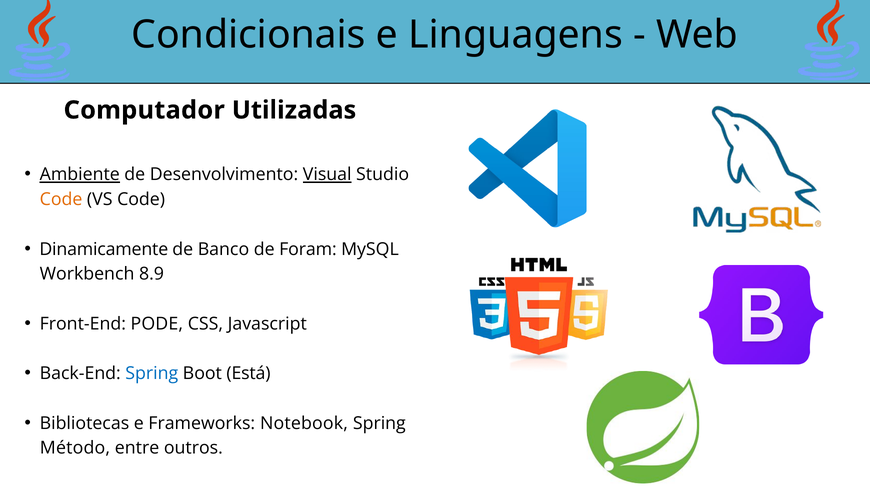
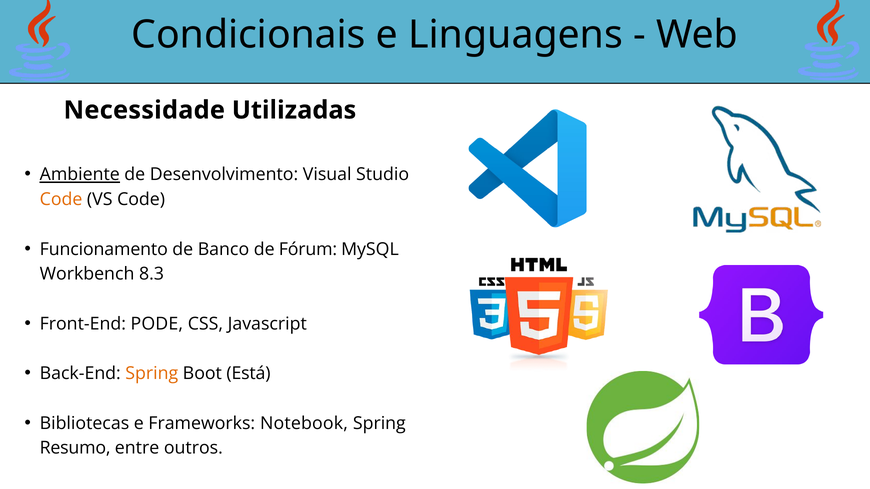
Computador: Computador -> Necessidade (144, 110)
Visual underline: present -> none (327, 175)
Dinamicamente: Dinamicamente -> Funcionamento (104, 249)
Foram: Foram -> Fórum (308, 249)
8.9: 8.9 -> 8.3 (151, 274)
Spring colour: blue -> orange (152, 374)
Método: Método -> Resumo (75, 448)
